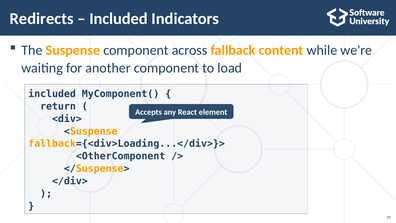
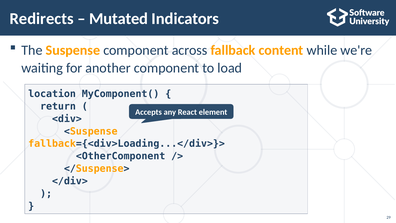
Included: Included -> Mutated (119, 19)
included: included -> location (52, 94)
